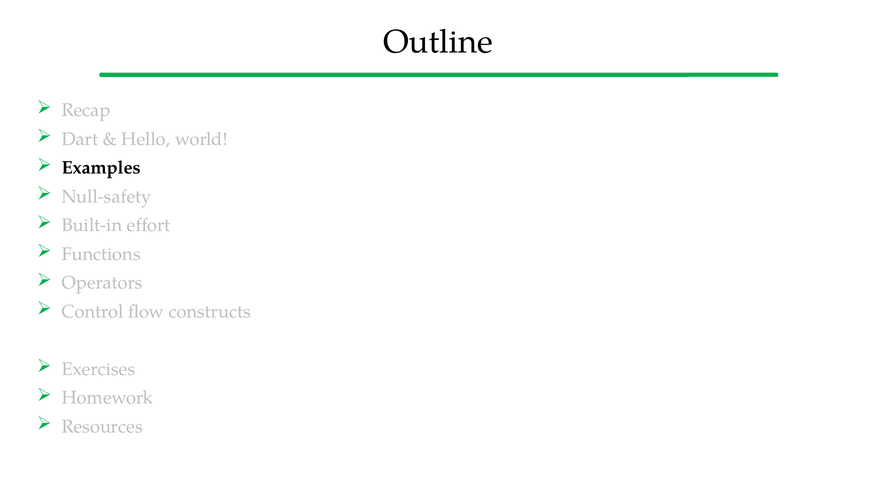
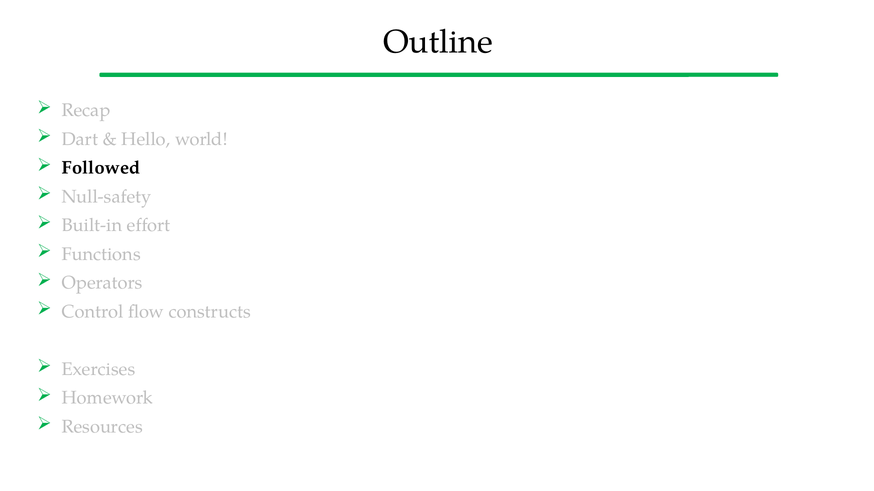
Examples: Examples -> Followed (101, 168)
